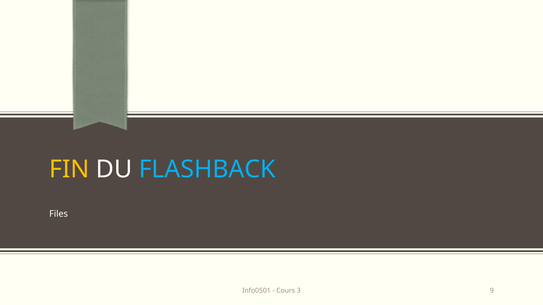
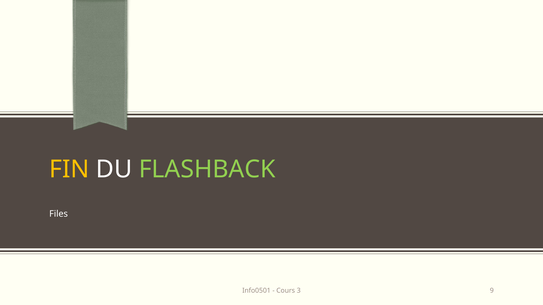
FLASHBACK colour: light blue -> light green (207, 170)
